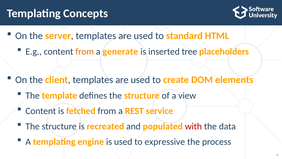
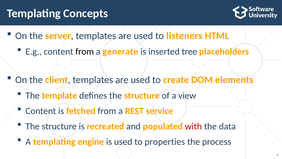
standard: standard -> listeners (184, 36)
from colour: orange -> black (85, 51)
expressive: expressive -> properties (165, 141)
